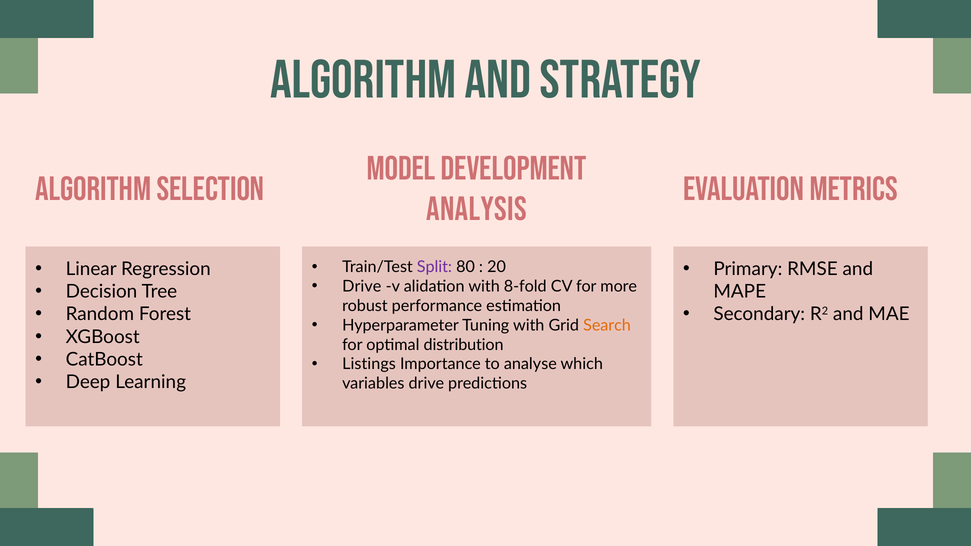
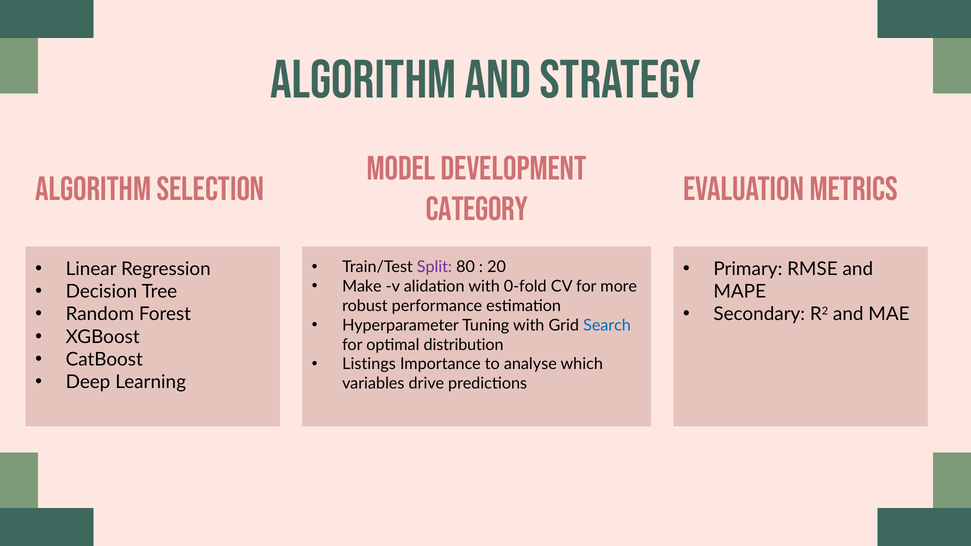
analysis: analysis -> category (477, 209)
Drive: Drive -> Make (362, 287)
8-fold: 8-fold -> 0-fold (525, 287)
Search colour: orange -> blue (607, 325)
